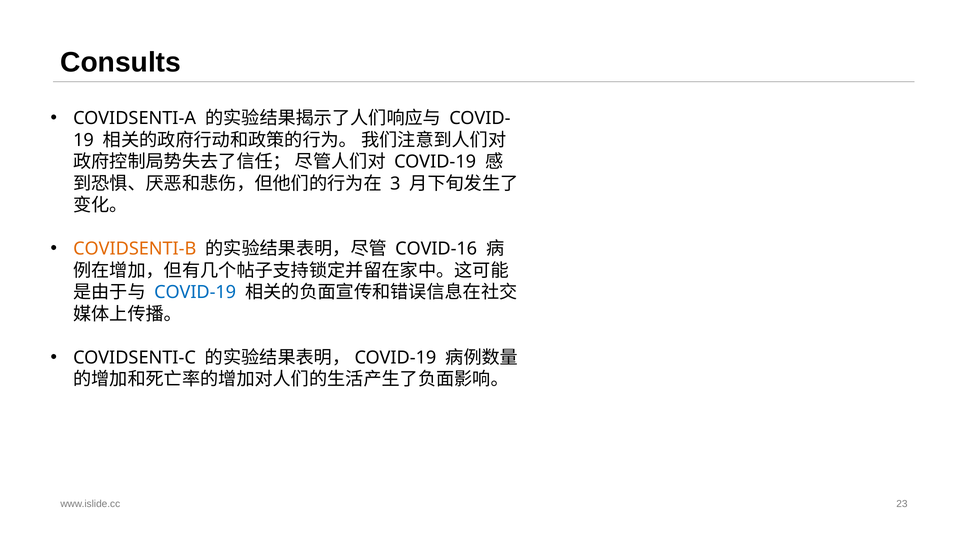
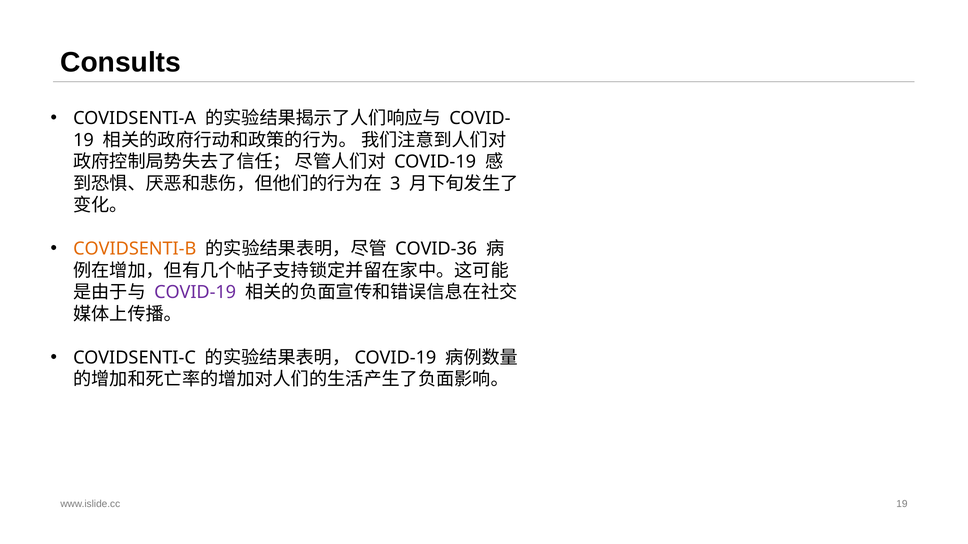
COVID-16: COVID-16 -> COVID-36 (436, 249)
COVID-19 colour: blue -> purple (195, 293)
www.islide.cc 23: 23 -> 19 (902, 504)
